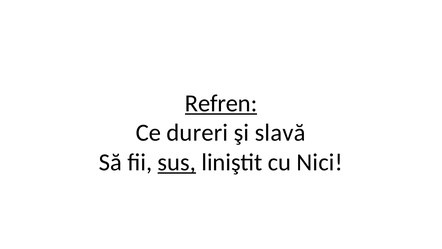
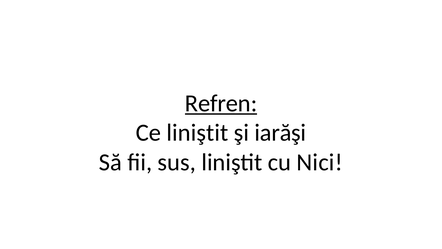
Ce dureri: dureri -> liniştit (197, 133)
slavă: slavă -> iarăşi (280, 133)
sus underline: present -> none (177, 162)
